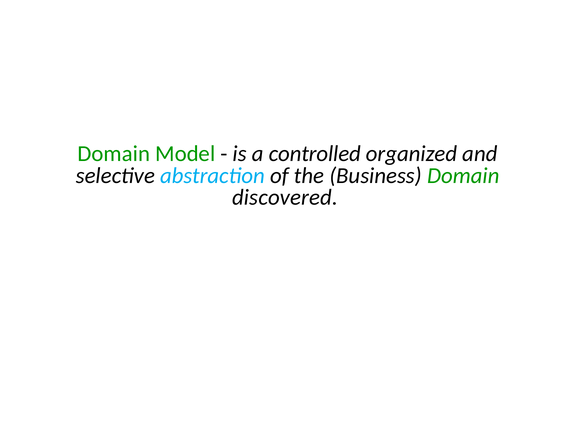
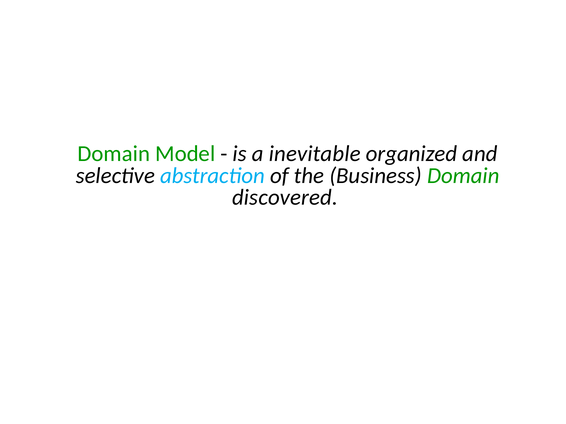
controlled: controlled -> inevitable (315, 154)
